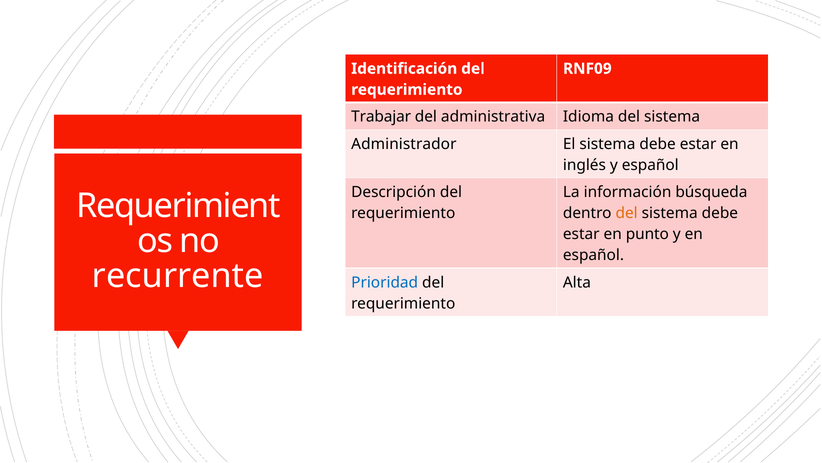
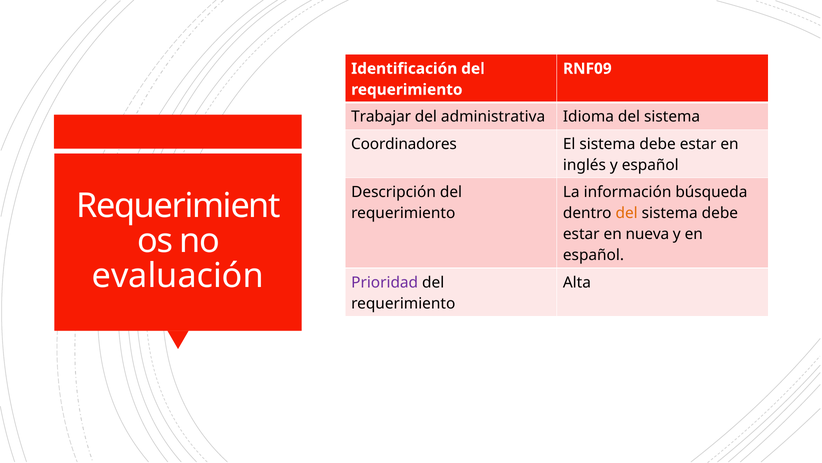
Administrador: Administrador -> Coordinadores (404, 144)
punto: punto -> nueva (647, 234)
recurrente: recurrente -> evaluación (178, 275)
Prioridad colour: blue -> purple (385, 282)
